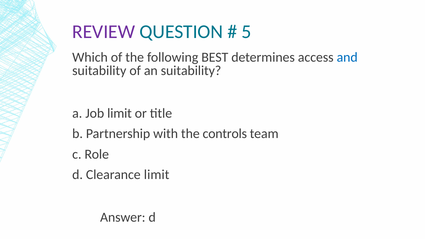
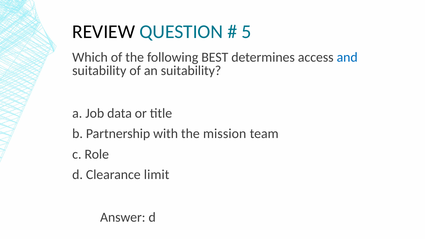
REVIEW colour: purple -> black (104, 32)
Job limit: limit -> data (120, 113)
controls: controls -> mission (225, 134)
